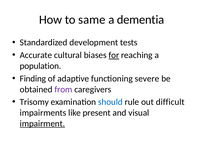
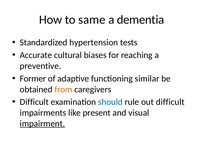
development: development -> hypertension (94, 43)
for underline: present -> none (114, 55)
population: population -> preventive (40, 66)
Finding: Finding -> Former (33, 79)
severe: severe -> similar (147, 79)
from colour: purple -> orange (63, 90)
Trisomy: Trisomy -> Difficult (34, 102)
